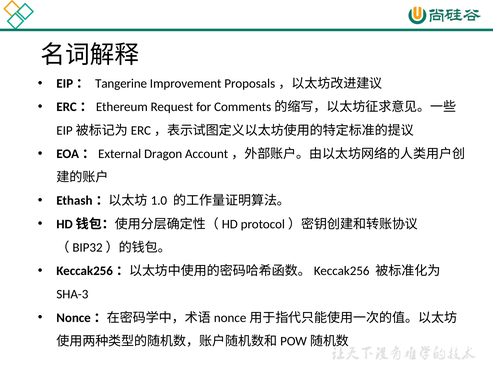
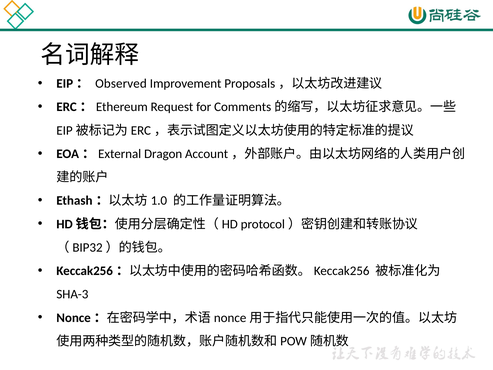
Tangerine: Tangerine -> Observed (121, 83)
